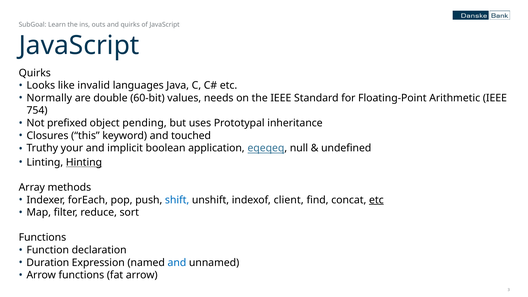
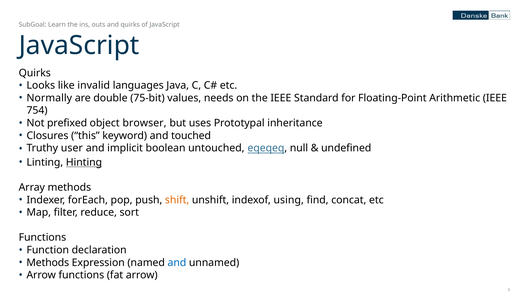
60-bit: 60-bit -> 75-bit (147, 98)
pending: pending -> browser (145, 123)
your: your -> user (72, 148)
application: application -> untouched (216, 148)
shift colour: blue -> orange (177, 200)
client: client -> using (289, 200)
etc underline: present -> none (376, 200)
Duration: Duration -> Methods (48, 263)
